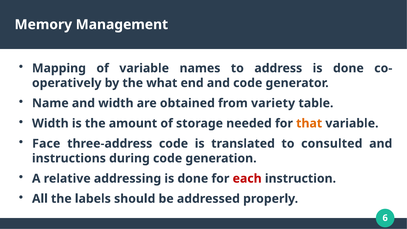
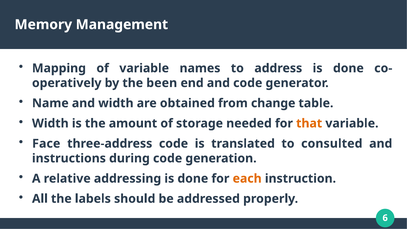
what: what -> been (162, 83)
variety: variety -> change (273, 103)
each colour: red -> orange (247, 178)
